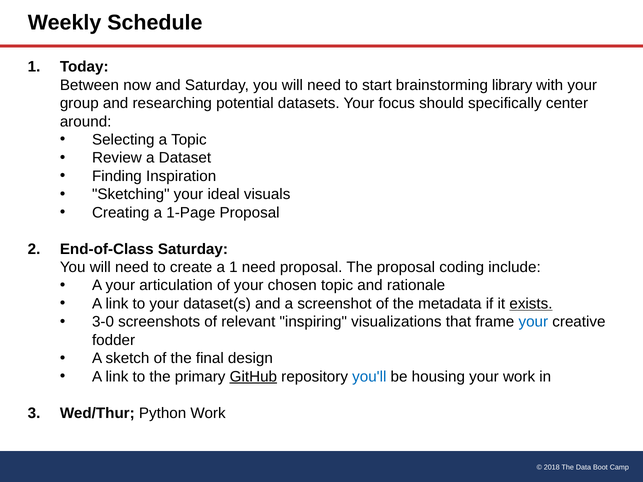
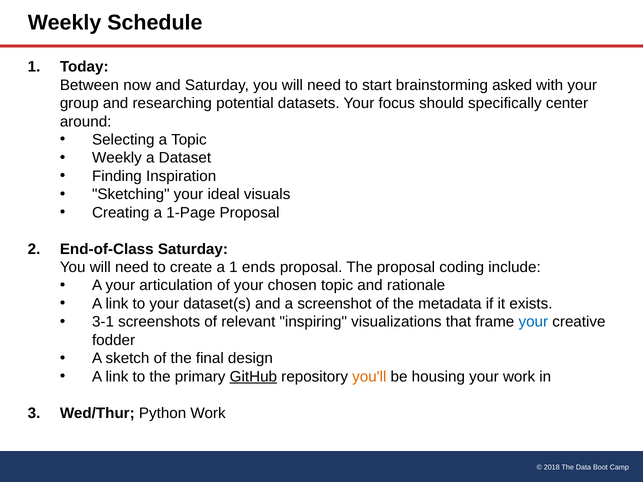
library: library -> asked (512, 85)
Review: Review -> Weekly (117, 158)
1 need: need -> ends (259, 267)
exists underline: present -> none (531, 304)
3-0: 3-0 -> 3-1 (103, 322)
you'll colour: blue -> orange (369, 377)
